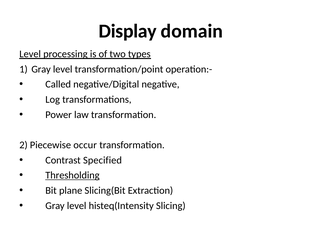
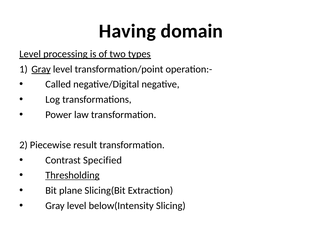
Display: Display -> Having (127, 31)
Gray underline: none -> present (41, 69)
occur: occur -> result (85, 145)
histeq(Intensity: histeq(Intensity -> below(Intensity (121, 206)
